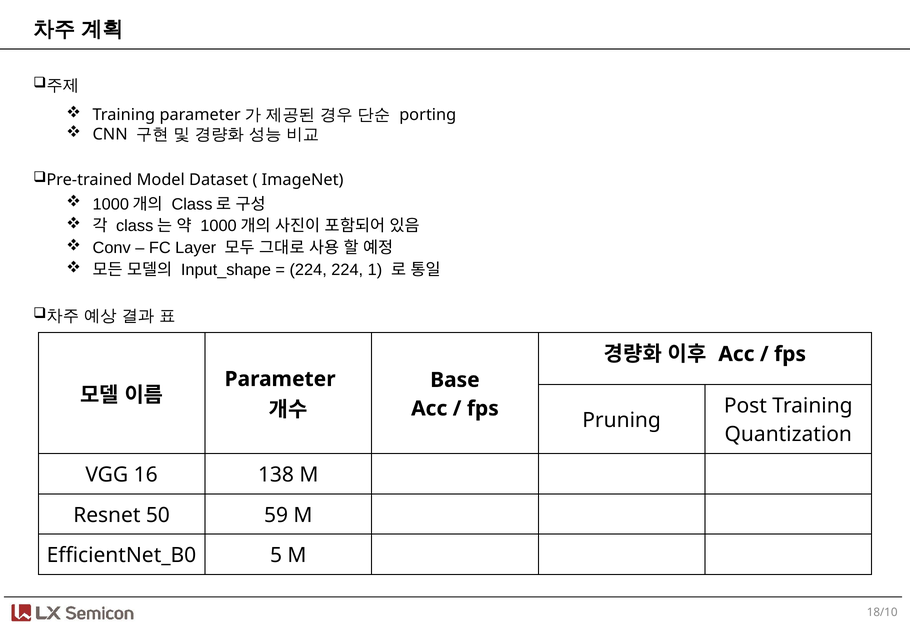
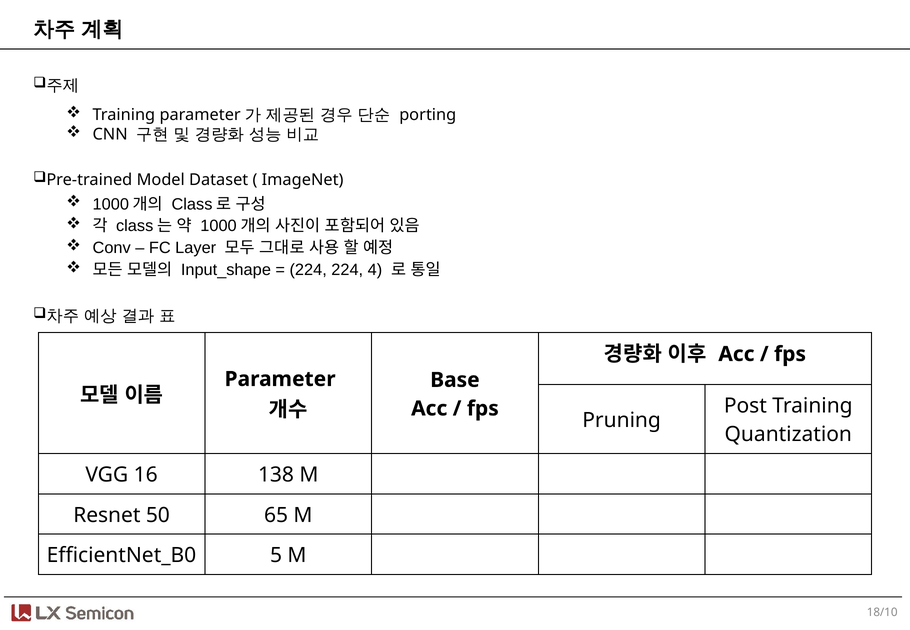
1: 1 -> 4 (375, 270)
59: 59 -> 65 (276, 515)
